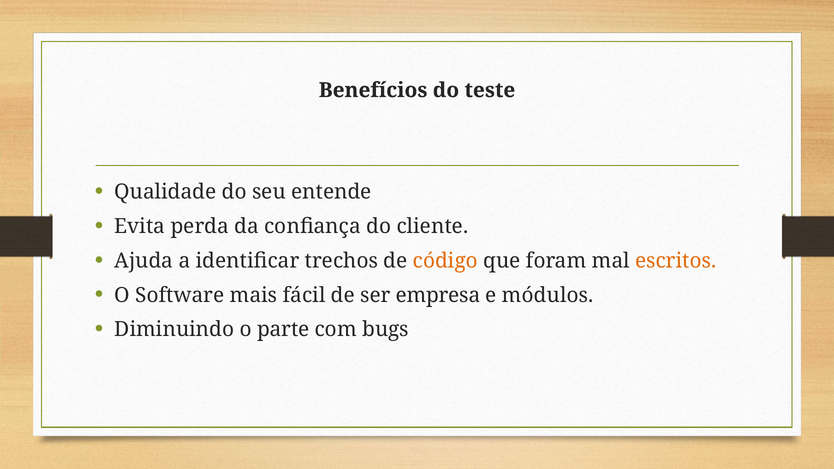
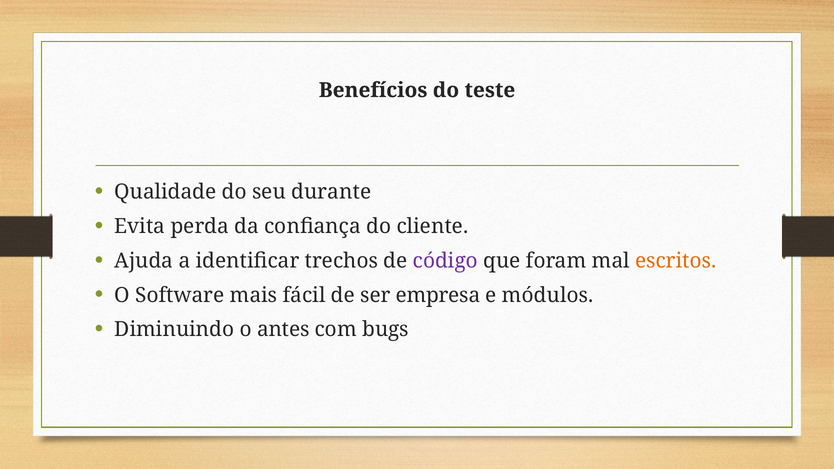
entende: entende -> durante (331, 192)
código colour: orange -> purple (445, 261)
parte: parte -> antes (283, 330)
